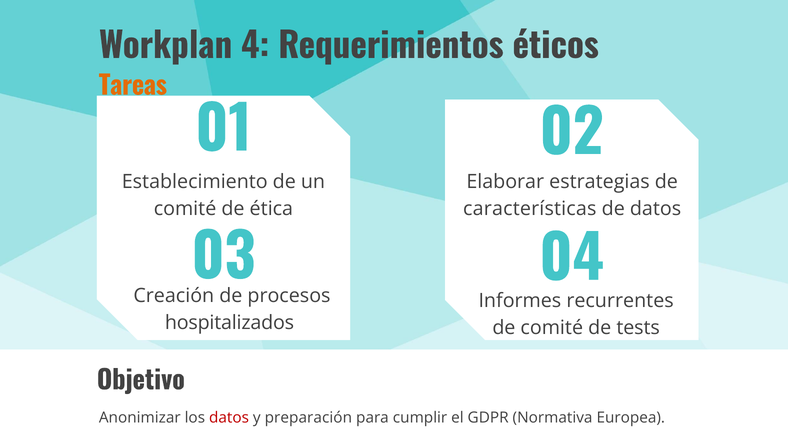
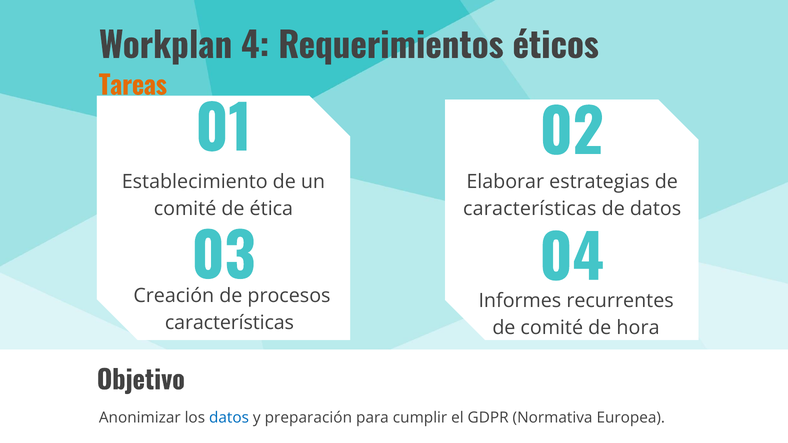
hospitalizados: hospitalizados -> características (229, 323)
tests: tests -> hora (638, 328)
datos colour: red -> blue (229, 418)
